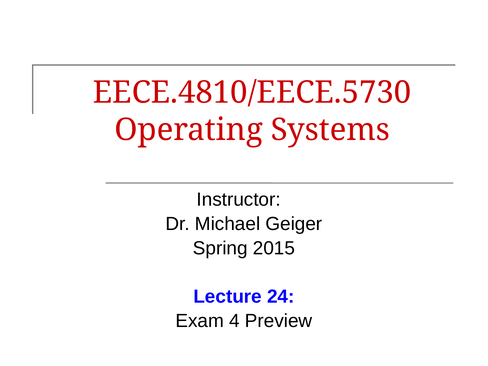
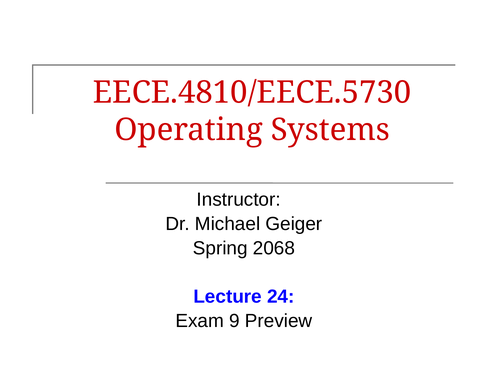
2015: 2015 -> 2068 (274, 248)
4: 4 -> 9 (234, 321)
